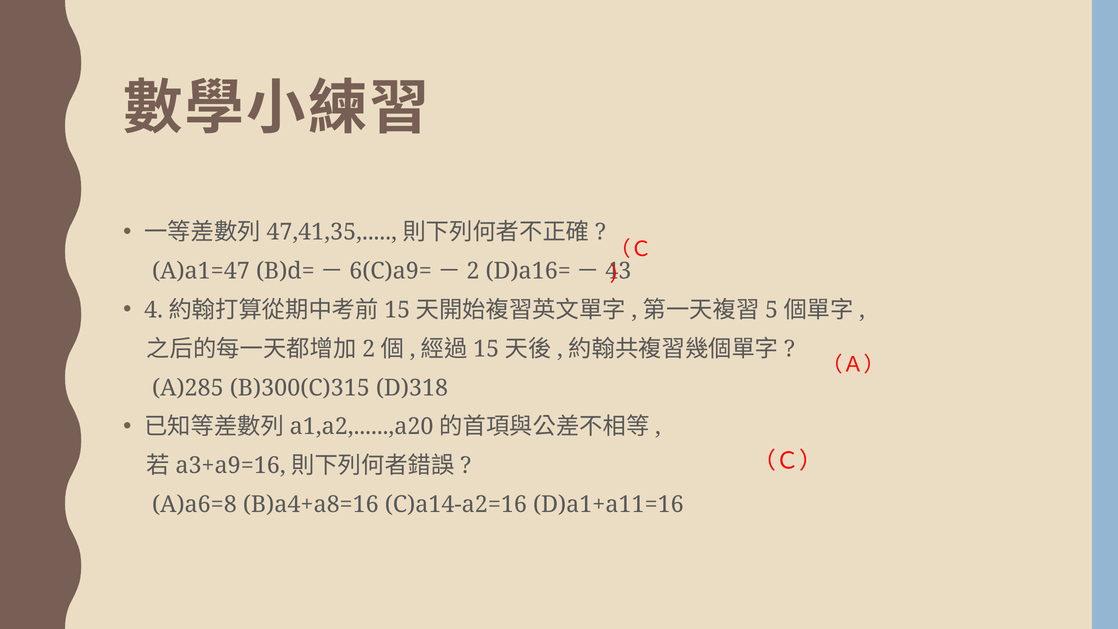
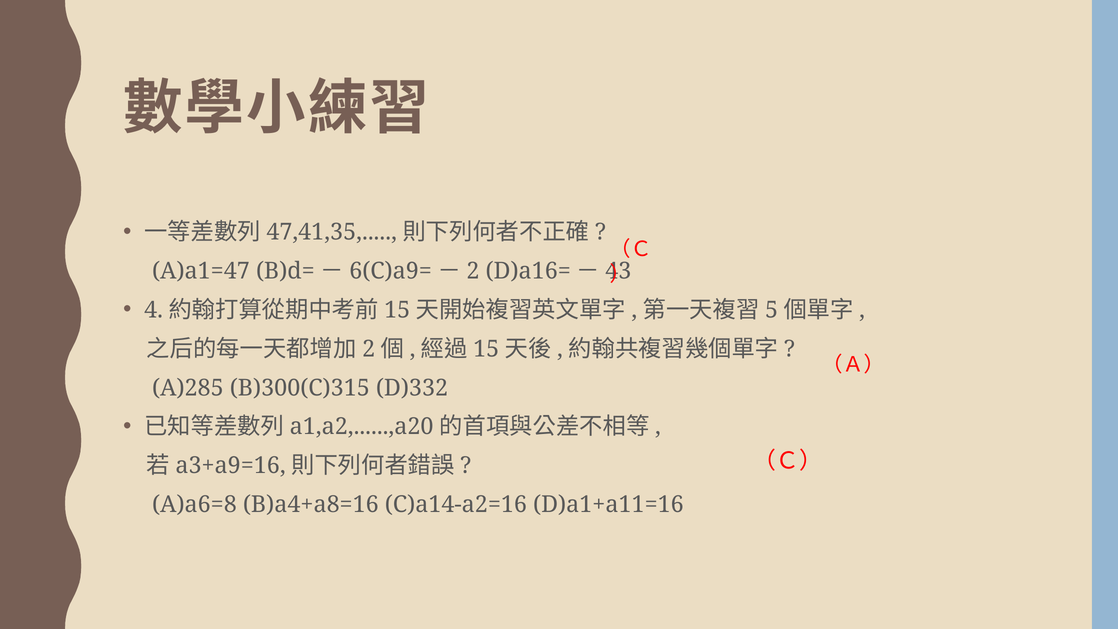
D)318: D)318 -> D)332 (412, 388)
